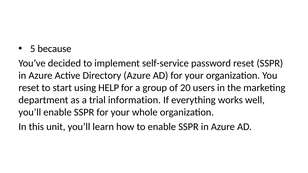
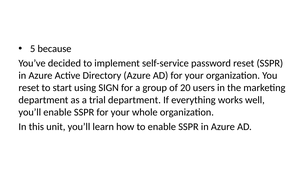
HELP: HELP -> SIGN (109, 88)
trial information: information -> department (134, 100)
